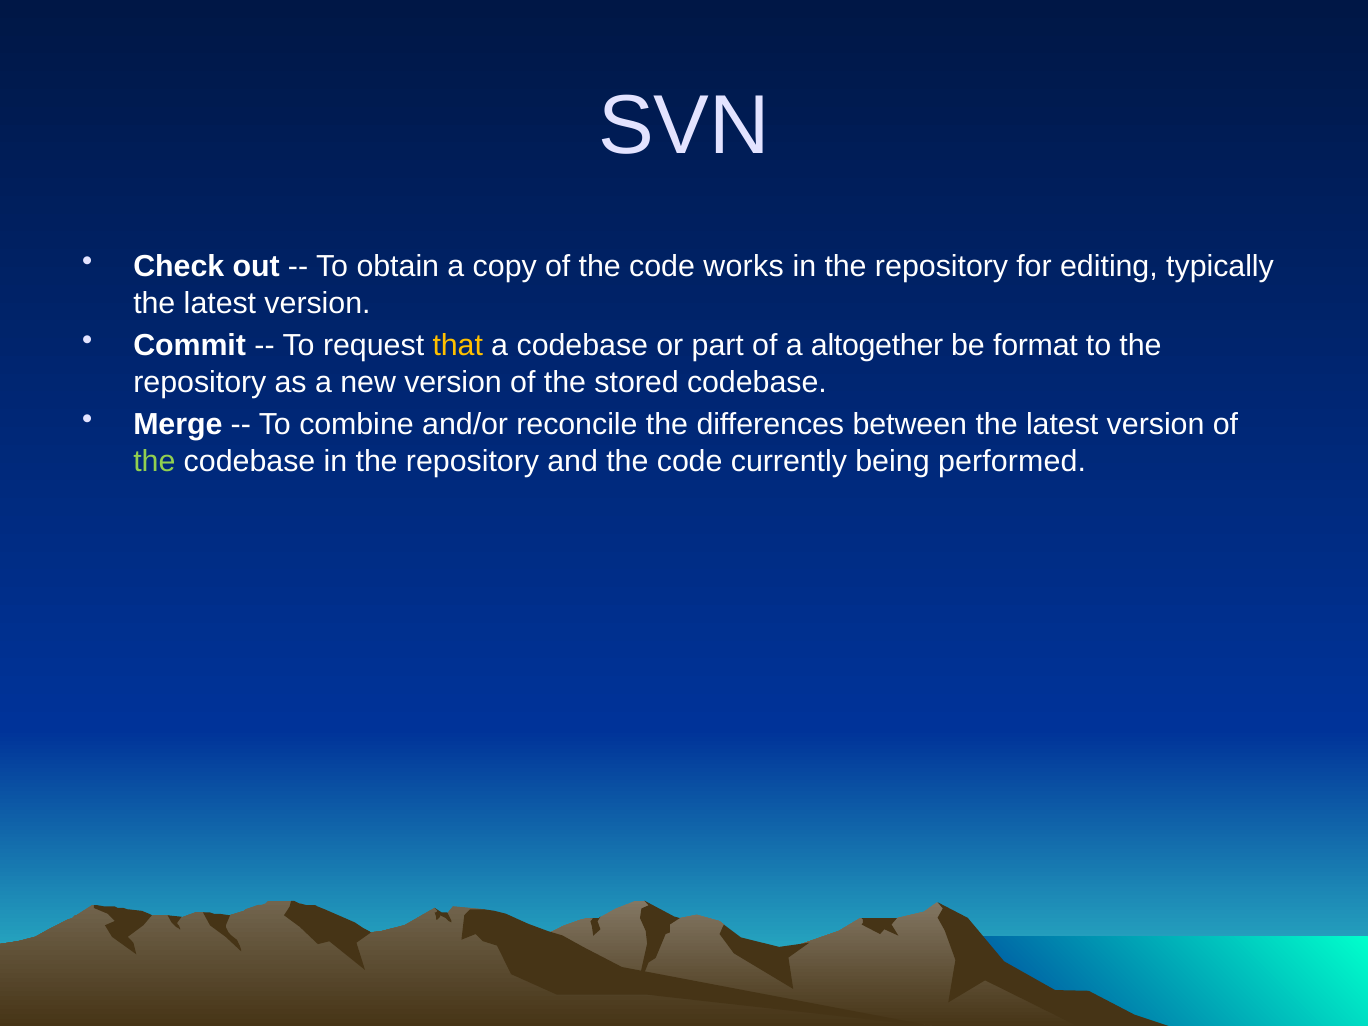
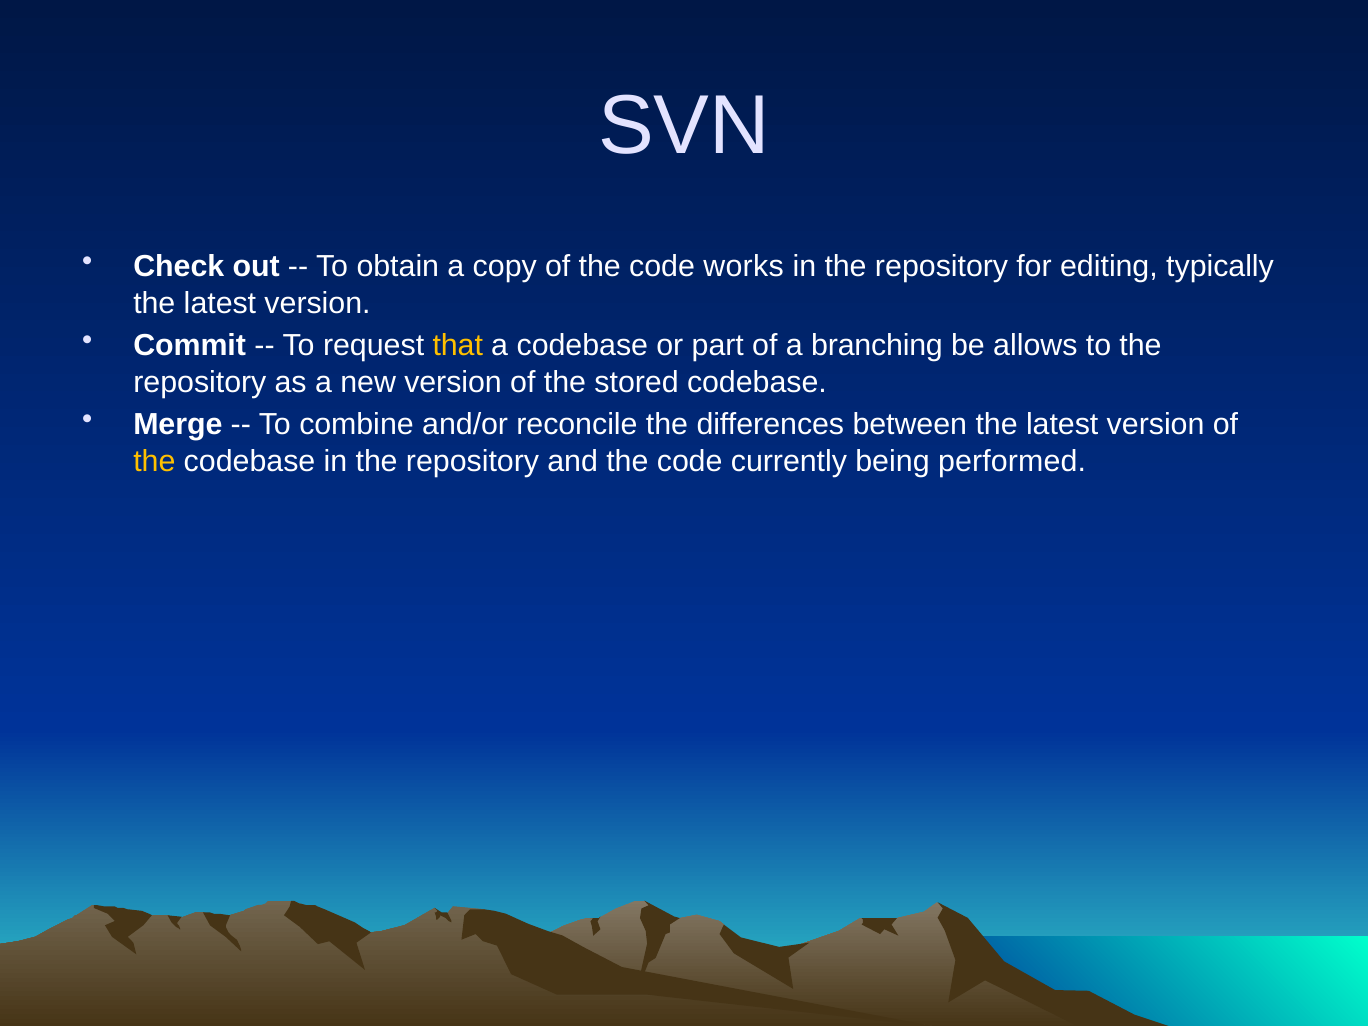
altogether: altogether -> branching (877, 346)
format: format -> allows (1035, 346)
the colour: light green -> yellow (154, 461)
